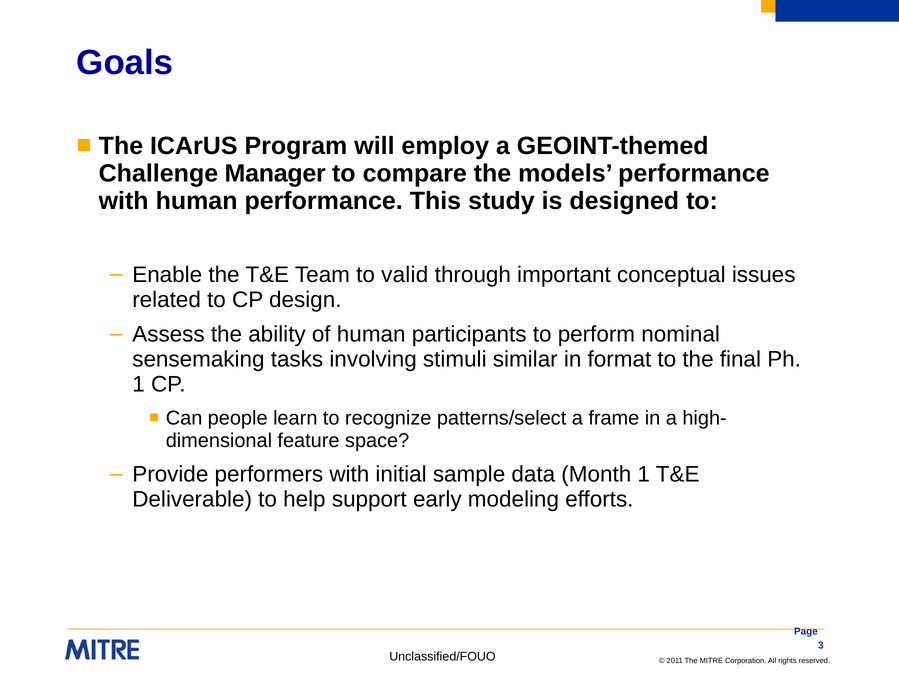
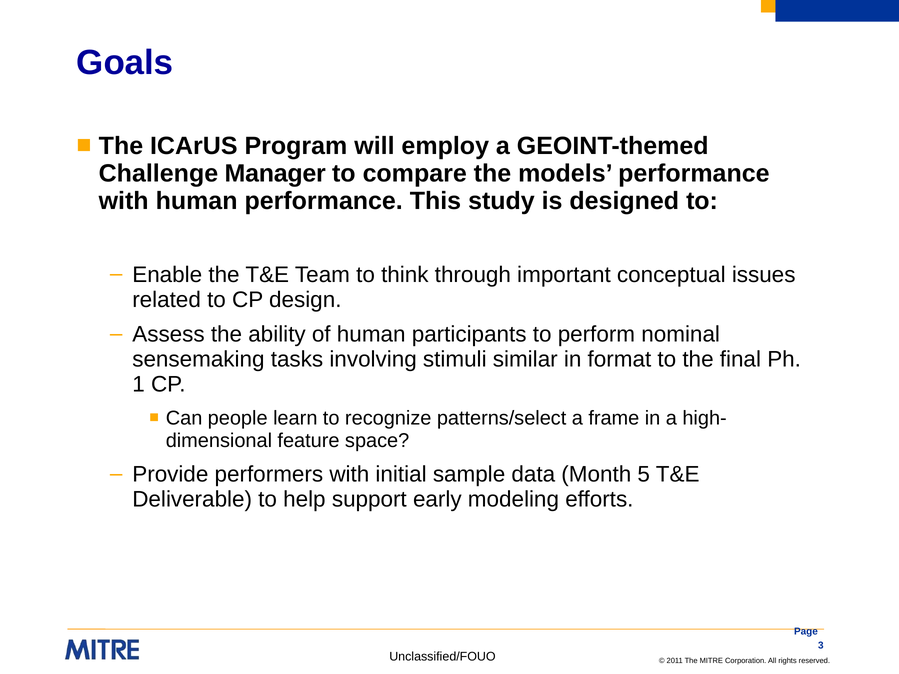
valid: valid -> think (405, 275)
Month 1: 1 -> 5 (644, 475)
